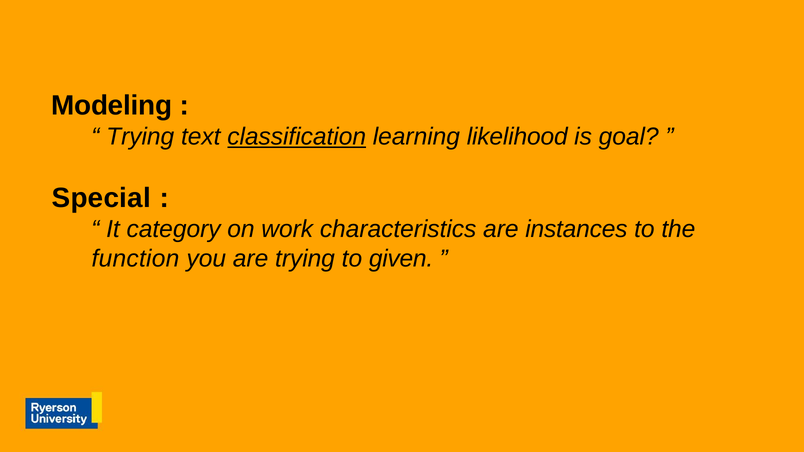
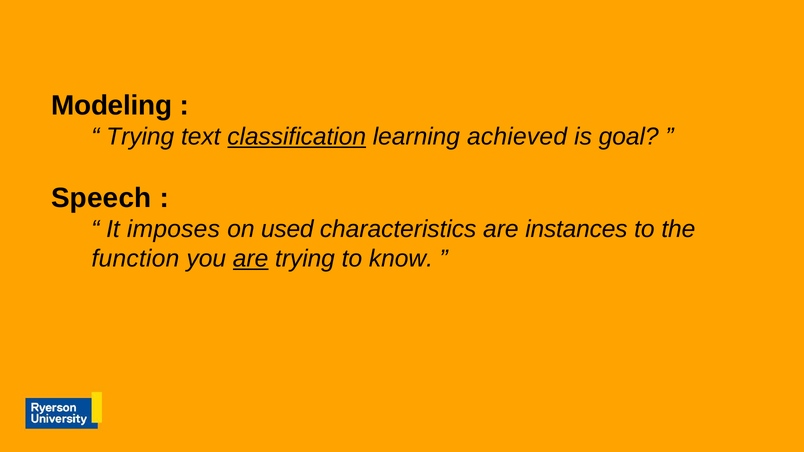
likelihood: likelihood -> achieved (517, 137)
Special: Special -> Speech (101, 198)
category: category -> imposes (173, 229)
work: work -> used (287, 229)
are underline: none -> present (251, 259)
given: given -> know (401, 259)
